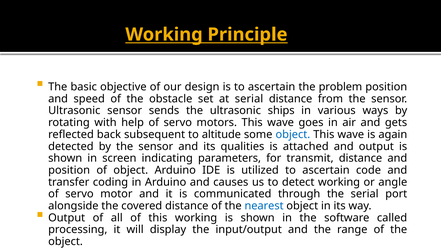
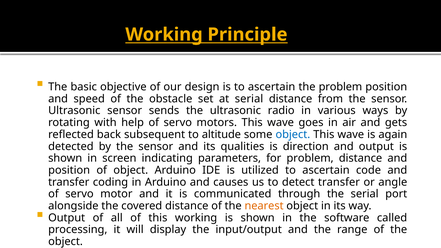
ships: ships -> radio (281, 111)
attached: attached -> direction (306, 146)
for transmit: transmit -> problem (310, 158)
detect working: working -> transfer (339, 182)
nearest colour: blue -> orange (264, 206)
